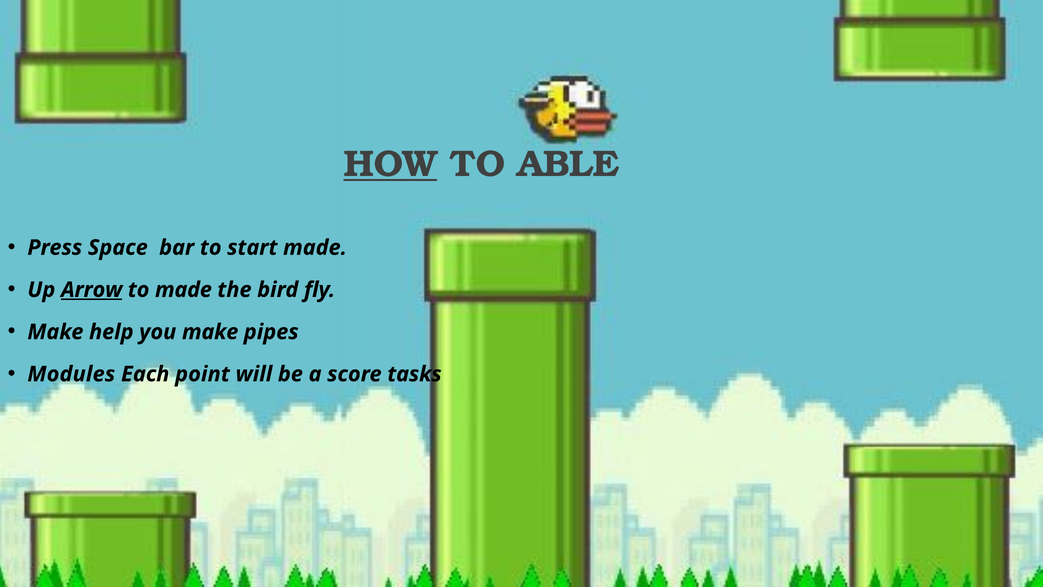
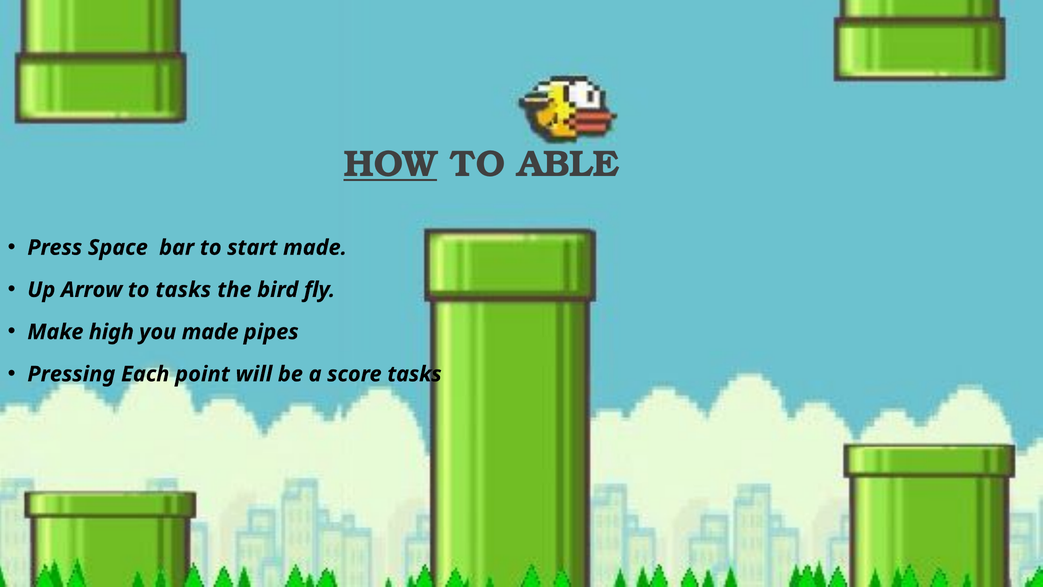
Arrow underline: present -> none (92, 290)
to made: made -> tasks (183, 290)
help: help -> high (111, 332)
you make: make -> made (210, 332)
Modules: Modules -> Pressing (71, 374)
